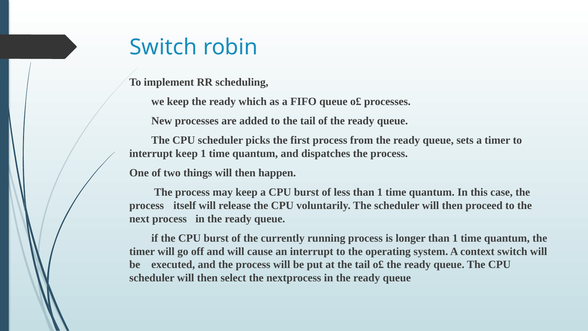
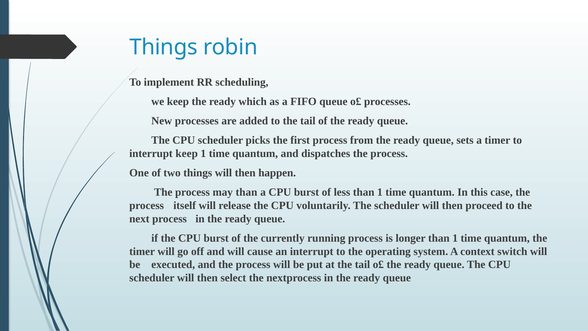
Switch: Switch -> Things (163, 47)
may keep: keep -> than (246, 192)
